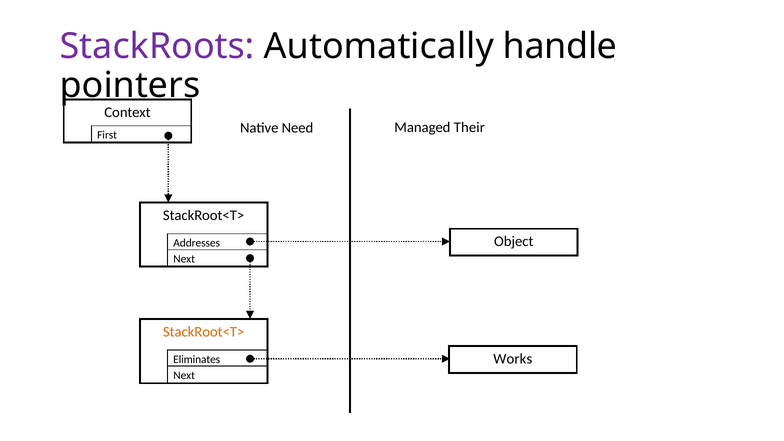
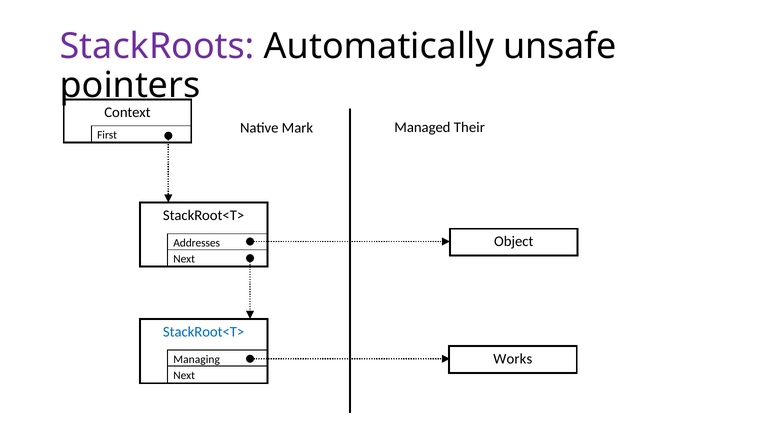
handle: handle -> unsafe (560, 46)
Need: Need -> Mark (297, 128)
StackRoot<T> colour: orange -> blue (204, 332)
Eliminates: Eliminates -> Managing (197, 359)
